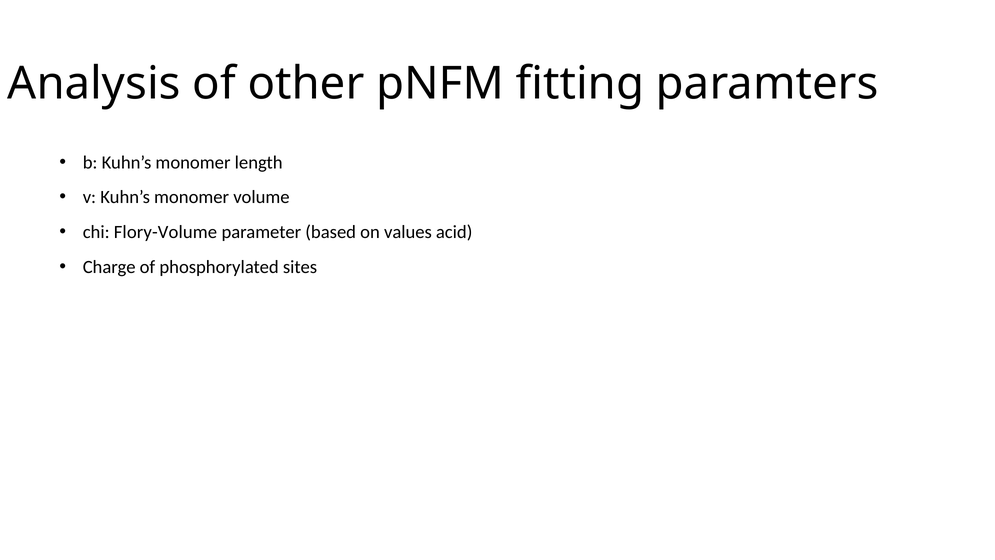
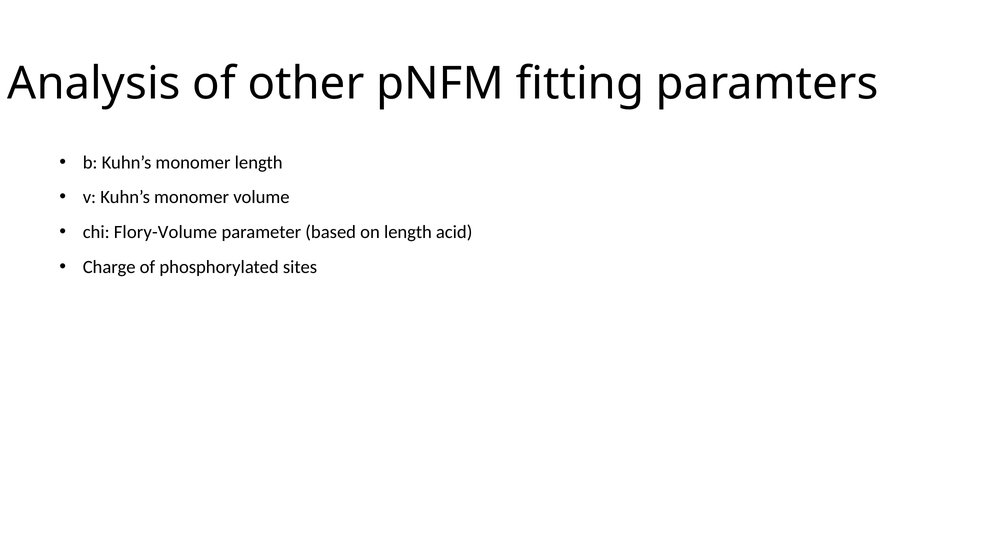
on values: values -> length (408, 232)
